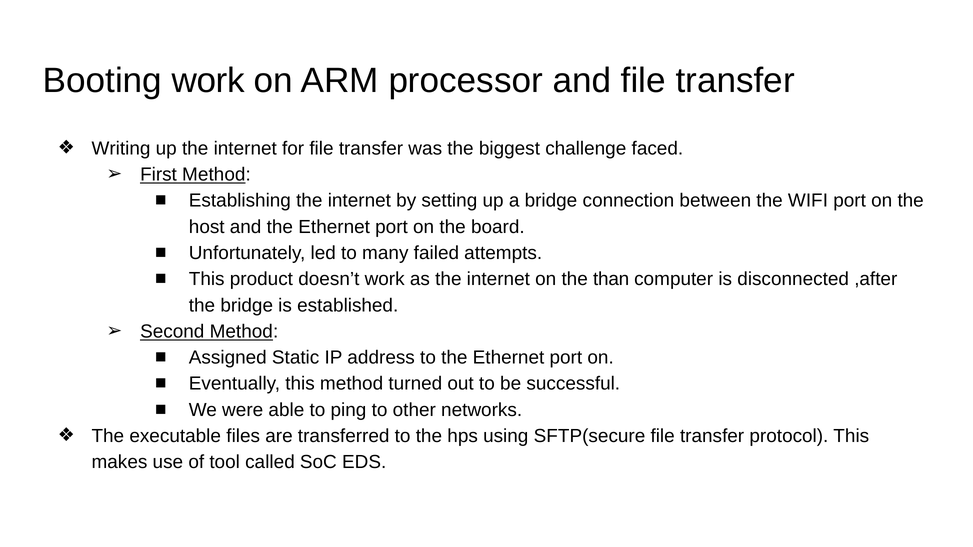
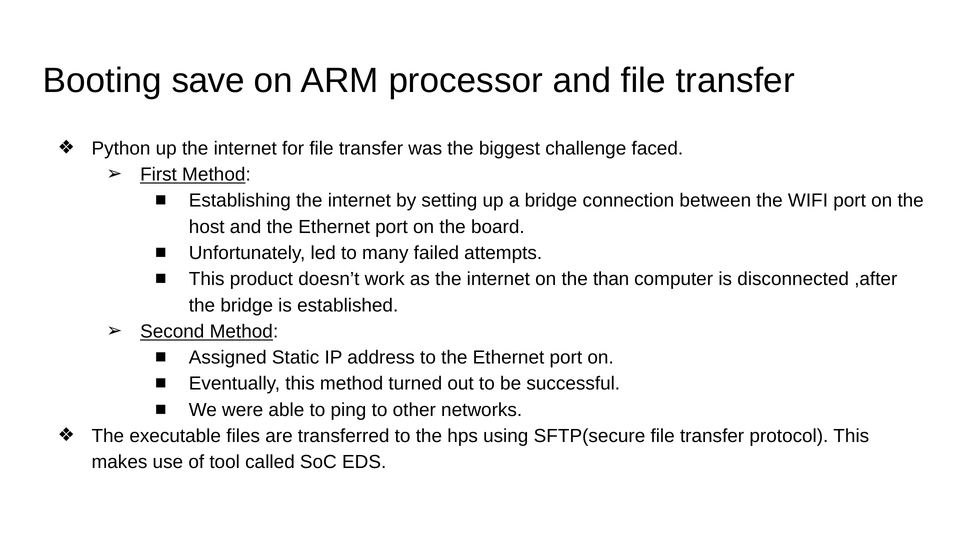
Booting work: work -> save (208, 81)
Writing: Writing -> Python (121, 148)
